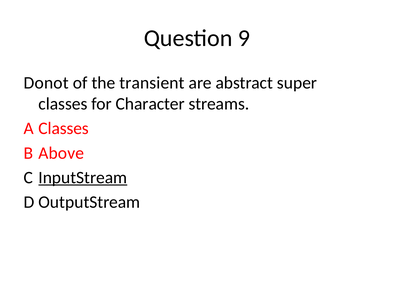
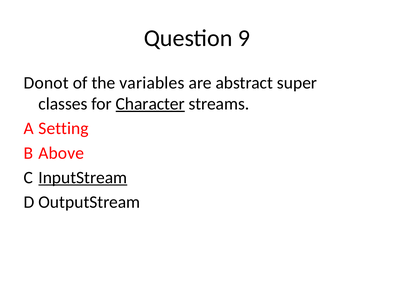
transient: transient -> variables (152, 83)
Character underline: none -> present (150, 104)
A Classes: Classes -> Setting (64, 128)
